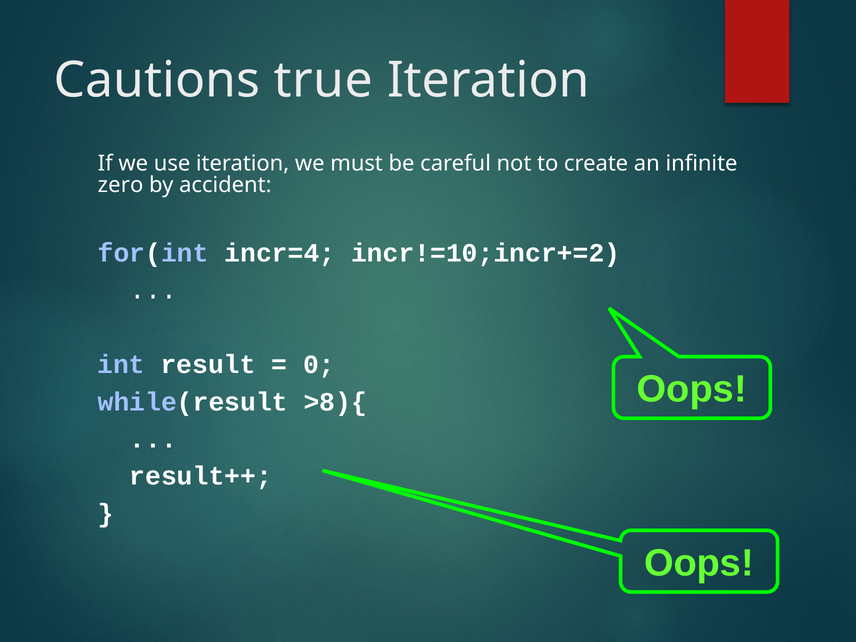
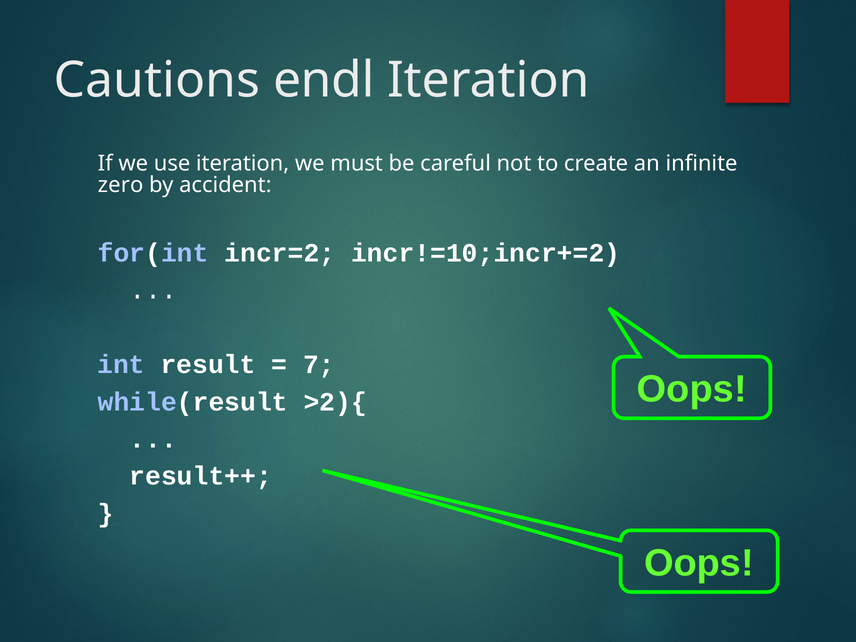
true: true -> endl (324, 80)
incr=4: incr=4 -> incr=2 (280, 253)
0: 0 -> 7 (319, 365)
>8){: >8){ -> >2){ (335, 402)
